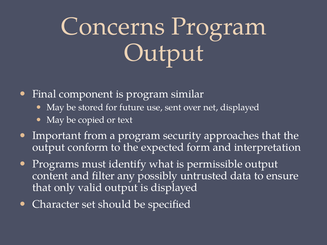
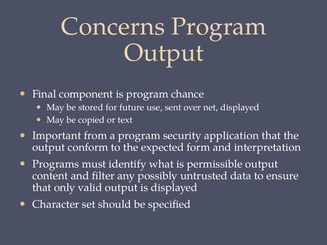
similar: similar -> chance (188, 94)
approaches: approaches -> application (231, 136)
